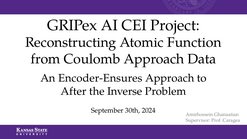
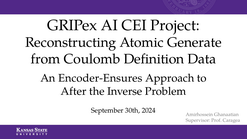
Function: Function -> Generate (194, 42)
Coulomb Approach: Approach -> Definition (154, 59)
